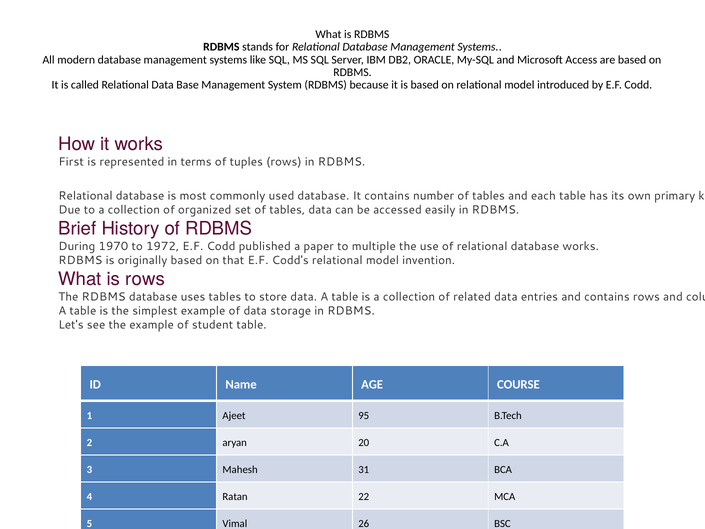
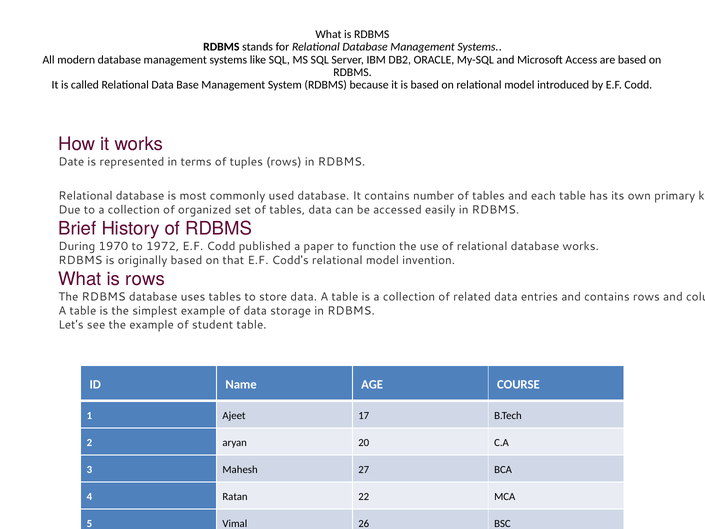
First: First -> Date (71, 162)
multiple: multiple -> function (374, 246)
95: 95 -> 17 (364, 415)
31: 31 -> 27 (364, 469)
